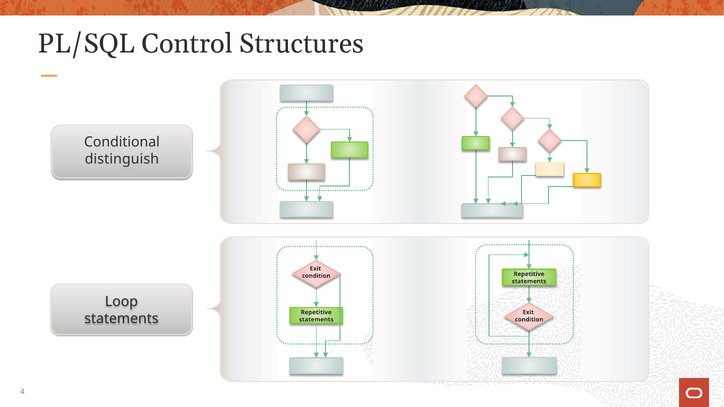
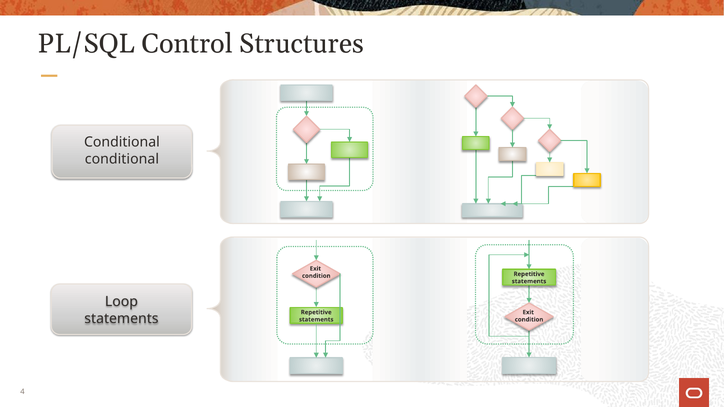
distinguish: distinguish -> conditional (122, 159)
